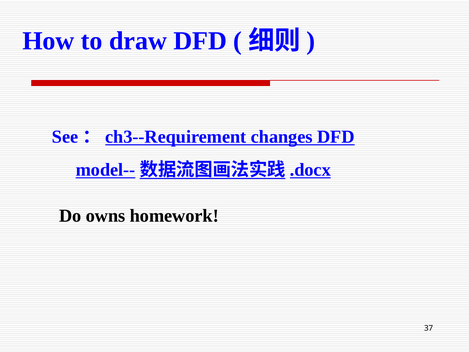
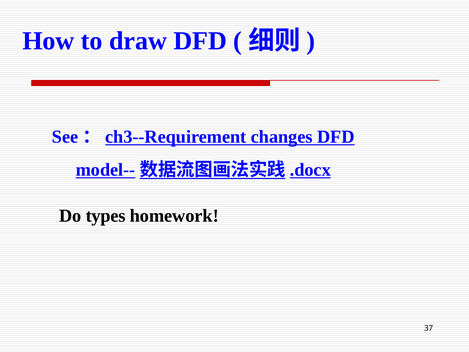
owns: owns -> types (106, 216)
